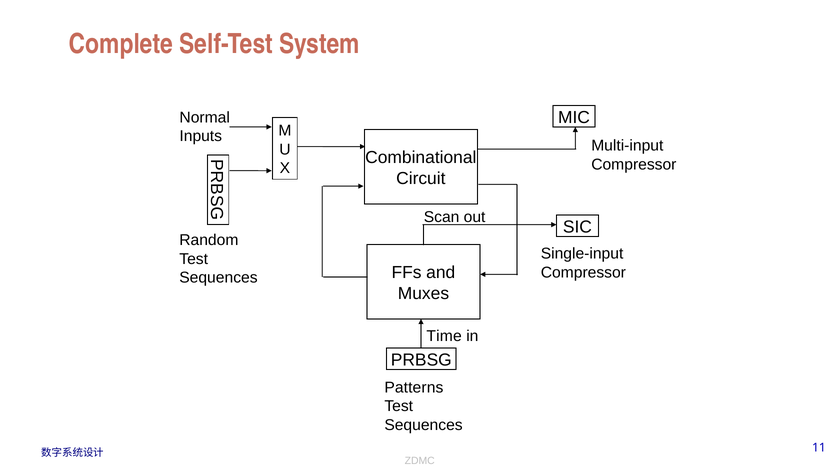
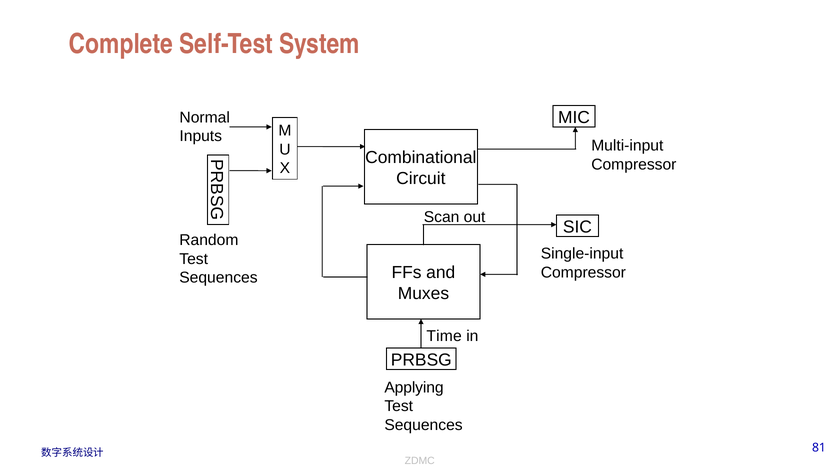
Patterns: Patterns -> Applying (414, 388)
11: 11 -> 81 (819, 448)
